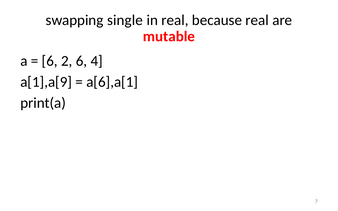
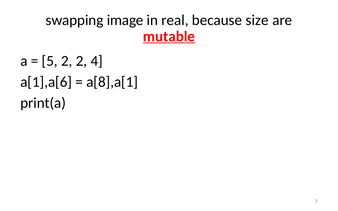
single: single -> image (125, 20)
because real: real -> size (257, 20)
mutable underline: none -> present (169, 36)
6: 6 -> 5 (50, 61)
2 6: 6 -> 2 (82, 61)
a[1],a[9: a[1],a[9 -> a[1],a[6 (46, 82)
a[6],a[1: a[6],a[1 -> a[8],a[1 (112, 82)
